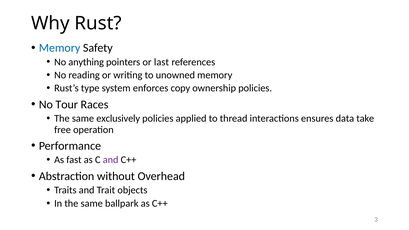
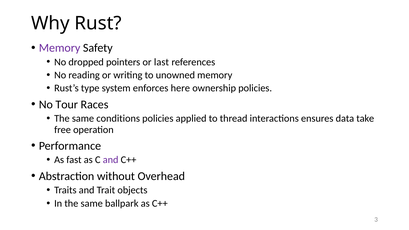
Memory colour: blue -> purple (60, 48)
anything: anything -> dropped (86, 62)
copy: copy -> here (180, 88)
exclusively: exclusively -> conditions (118, 119)
